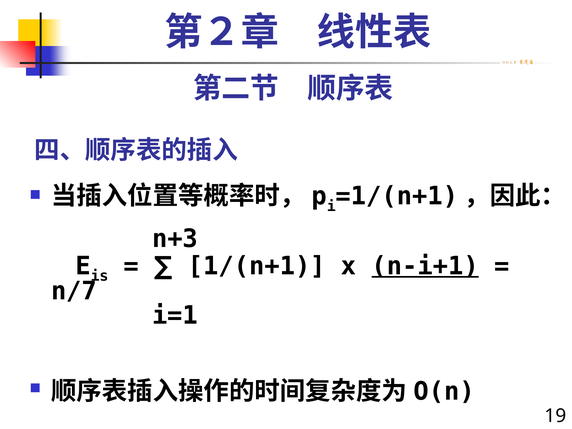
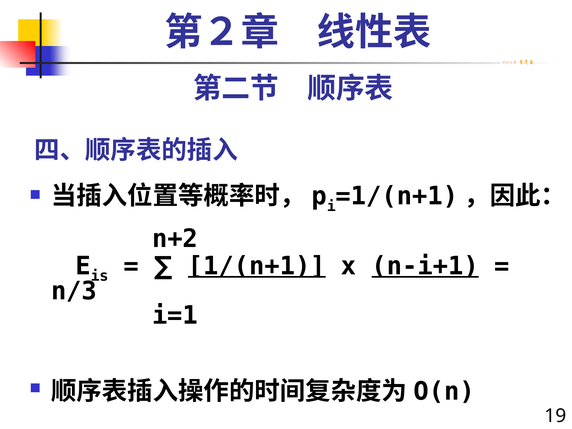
n+3: n+3 -> n+2 (175, 239)
1/(n+1 underline: none -> present (257, 266)
n/7: n/7 -> n/3 (74, 291)
